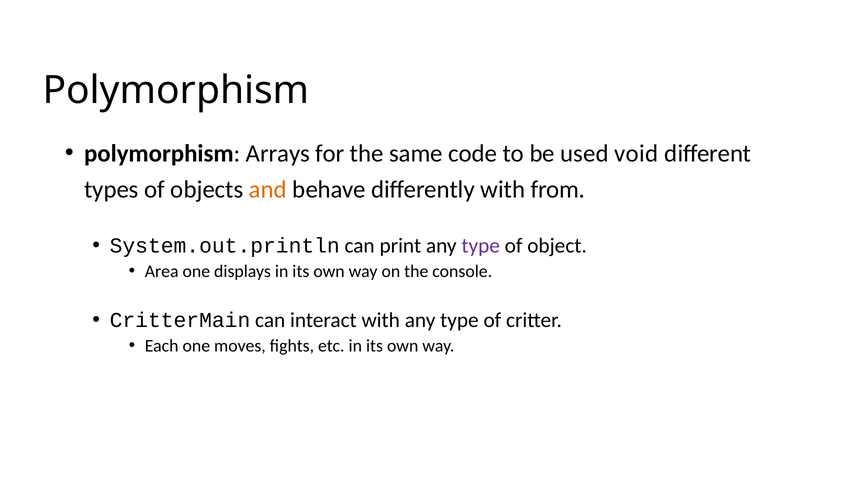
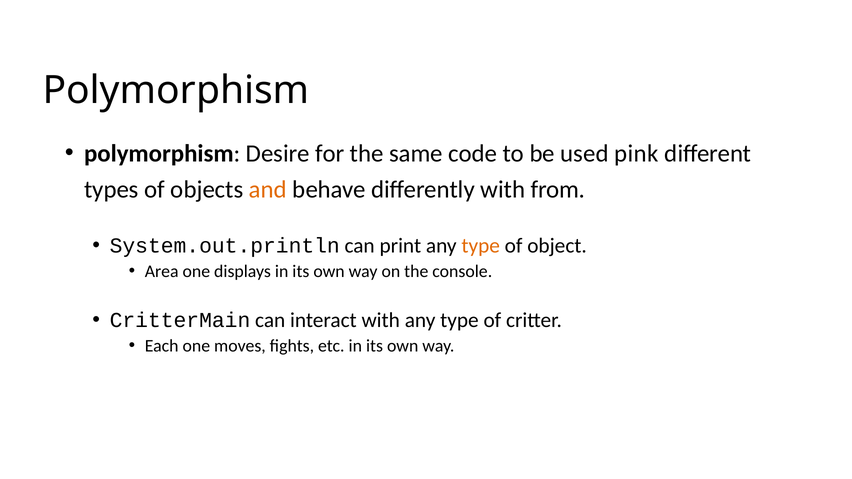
Arrays: Arrays -> Desire (278, 154)
void: void -> pink (636, 154)
type colour: purple -> orange (481, 246)
